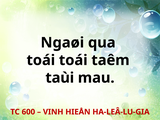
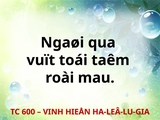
toái: toái -> vuït (41, 60)
taùi: taùi -> roài (60, 78)
